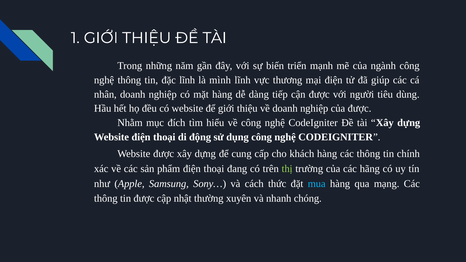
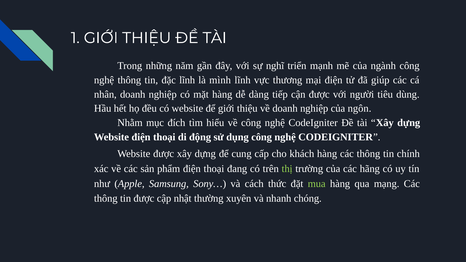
biến: biến -> nghĩ (275, 66)
của được: được -> ngôn (360, 109)
mua colour: light blue -> light green (317, 184)
